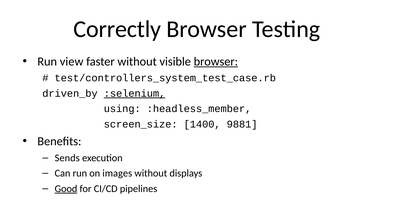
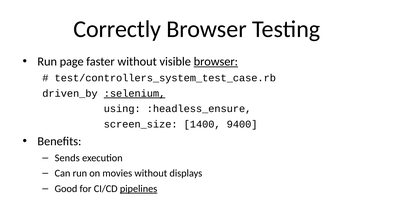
view: view -> page (72, 61)
:headless_member: :headless_member -> :headless_ensure (199, 109)
9881: 9881 -> 9400 (242, 124)
images: images -> movies (117, 173)
Good underline: present -> none (66, 188)
pipelines underline: none -> present (139, 188)
